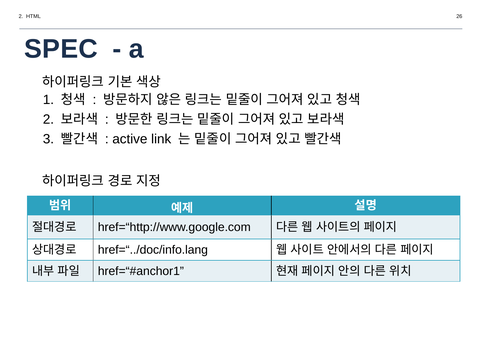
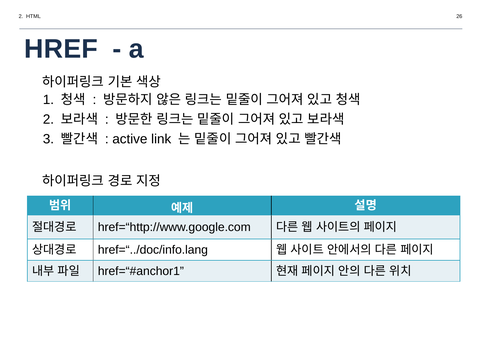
SPEC: SPEC -> HREF (61, 49)
